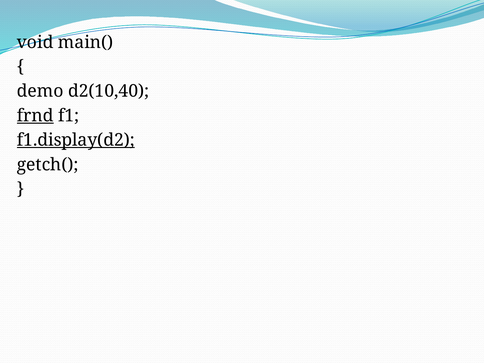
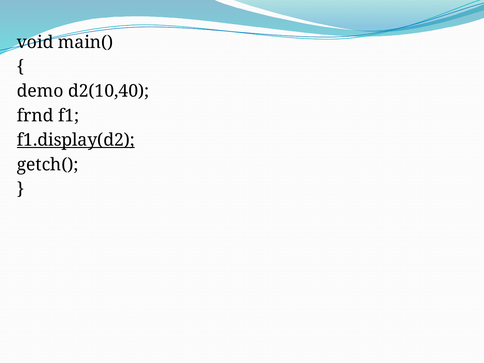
frnd underline: present -> none (35, 116)
